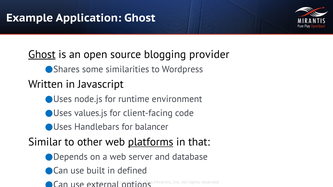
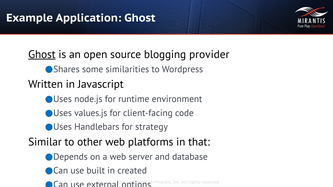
balancer: balancer -> strategy (152, 127)
platforms underline: present -> none (151, 142)
defined: defined -> created (132, 171)
